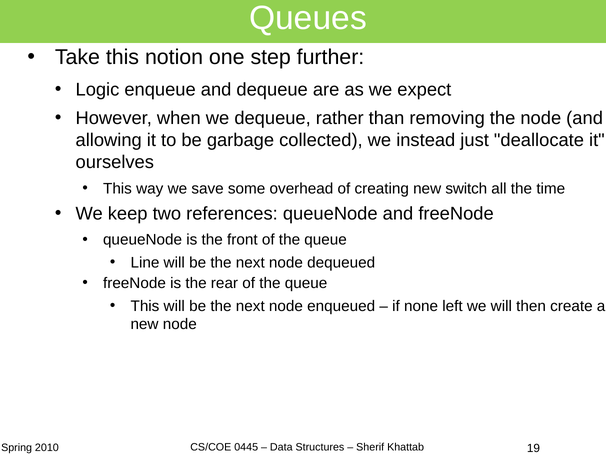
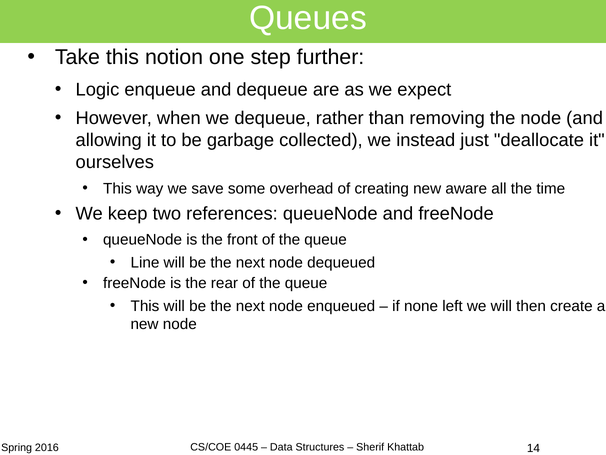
switch: switch -> aware (466, 188)
2010: 2010 -> 2016 (47, 447)
19: 19 -> 14 (533, 448)
